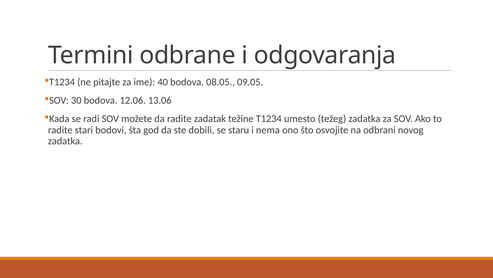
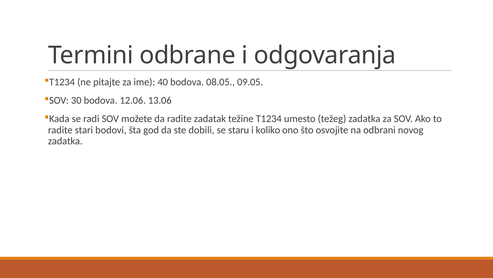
nema: nema -> koliko (268, 130)
